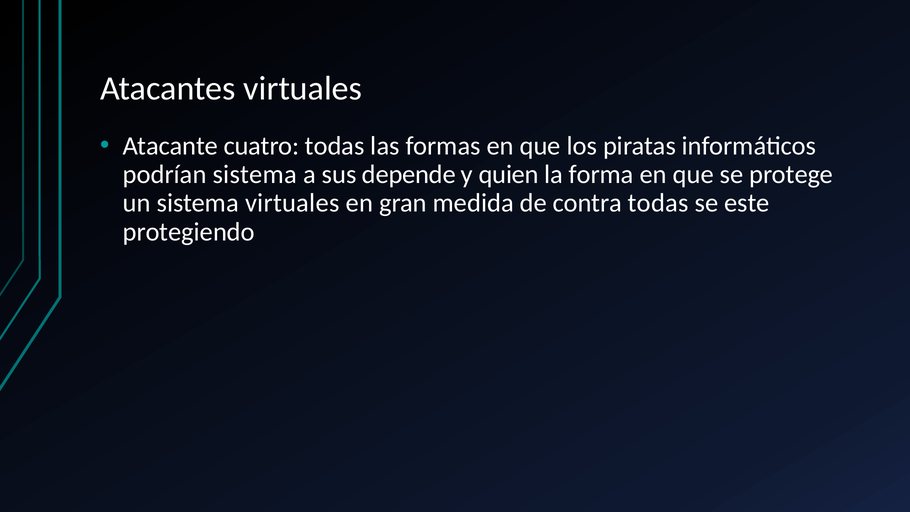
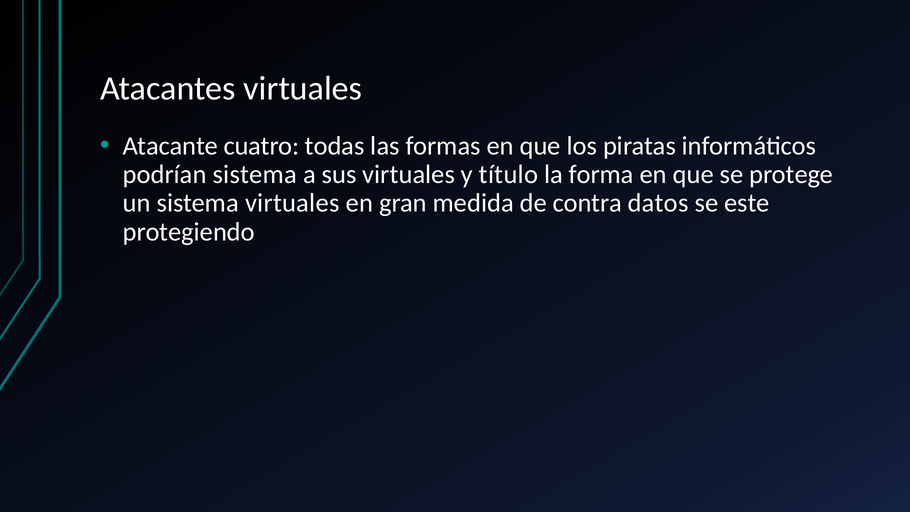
sus depende: depende -> virtuales (409, 174)
quien: quien -> título (509, 174)
contra todas: todas -> datos (658, 203)
